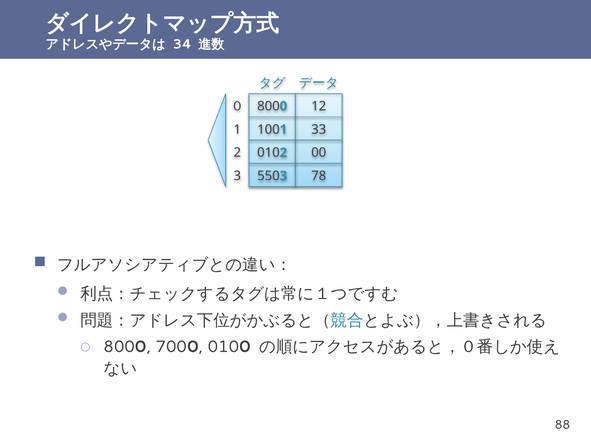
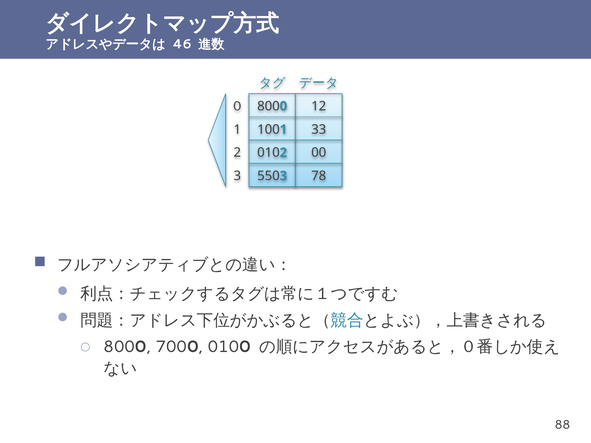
34: 34 -> 46 (182, 44)
